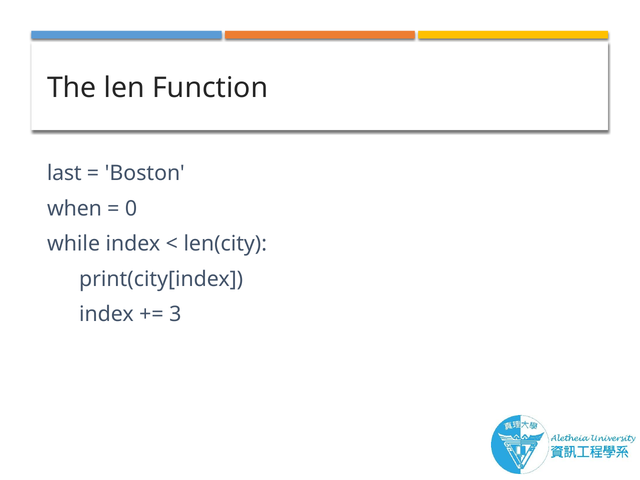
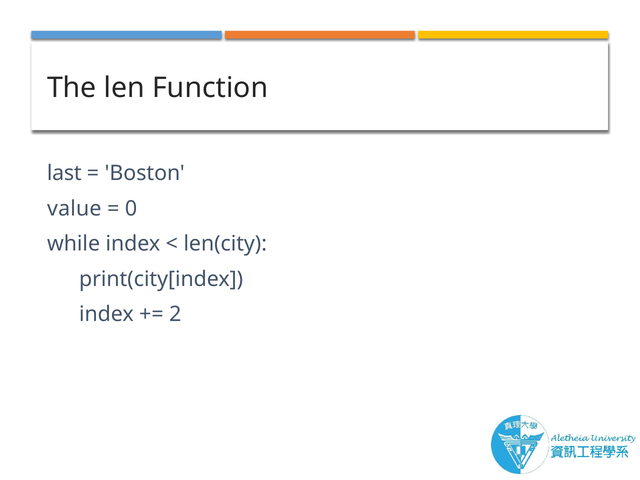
when: when -> value (74, 209)
3: 3 -> 2 (175, 314)
